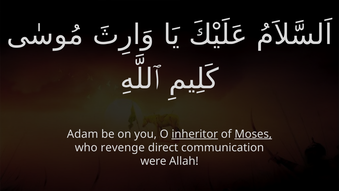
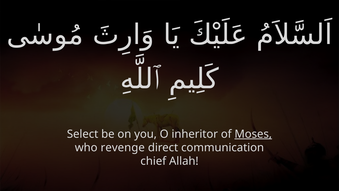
Adam: Adam -> Select (83, 134)
inheritor underline: present -> none (195, 134)
were: were -> chief (153, 161)
